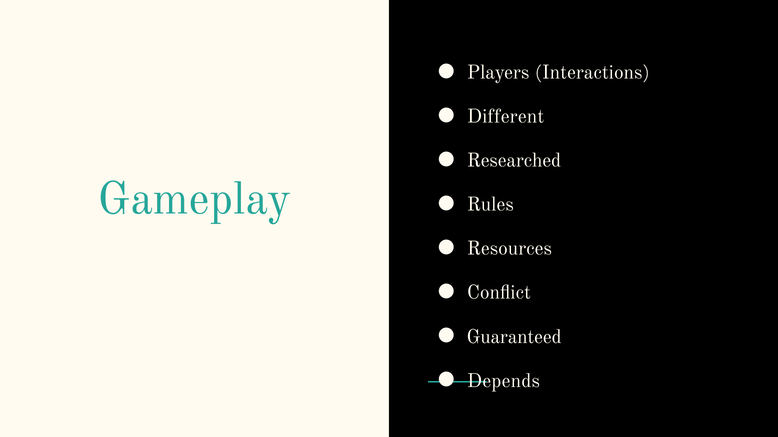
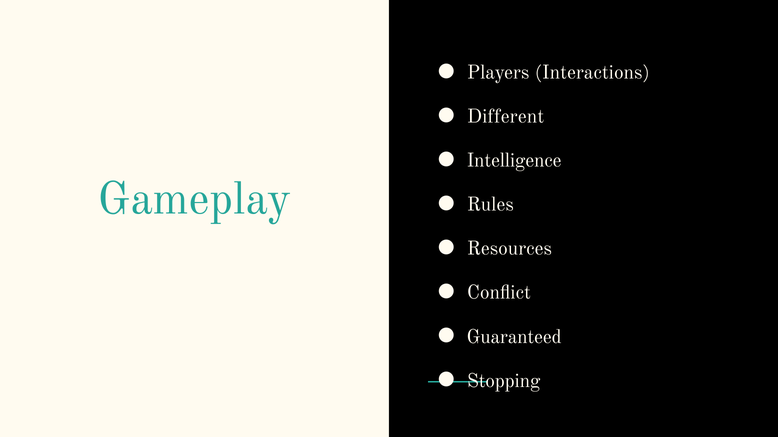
Researched: Researched -> Intelligence (514, 161)
Depends: Depends -> Stopping (504, 381)
